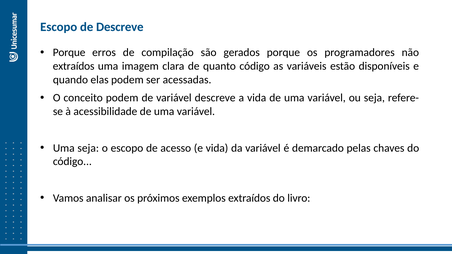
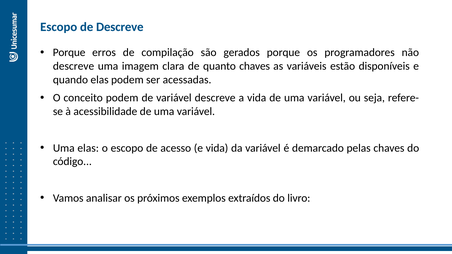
extraídos: extraídos -> descreve (74, 66)
quanto código: código -> chaves (255, 66)
Uma seja: seja -> elas (88, 148)
